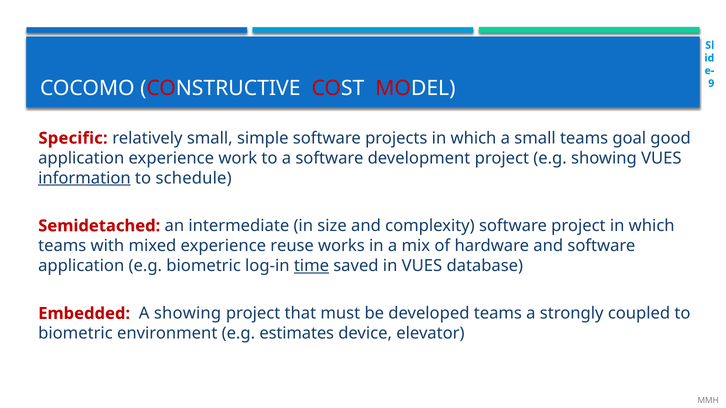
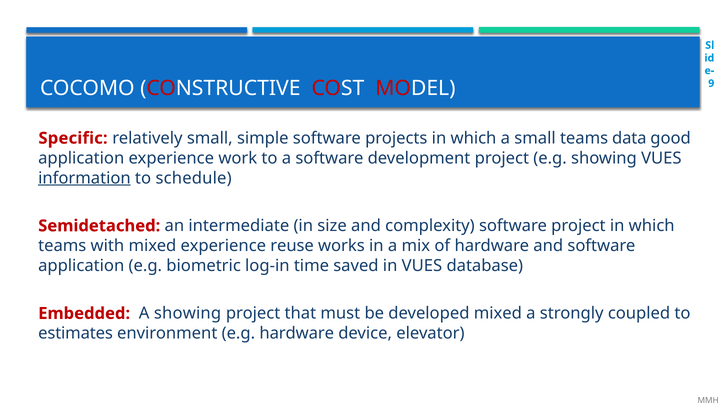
goal: goal -> data (629, 138)
time underline: present -> none (311, 266)
developed teams: teams -> mixed (498, 314)
biometric: biometric -> estimates (76, 334)
e.g estimates: estimates -> hardware (297, 334)
